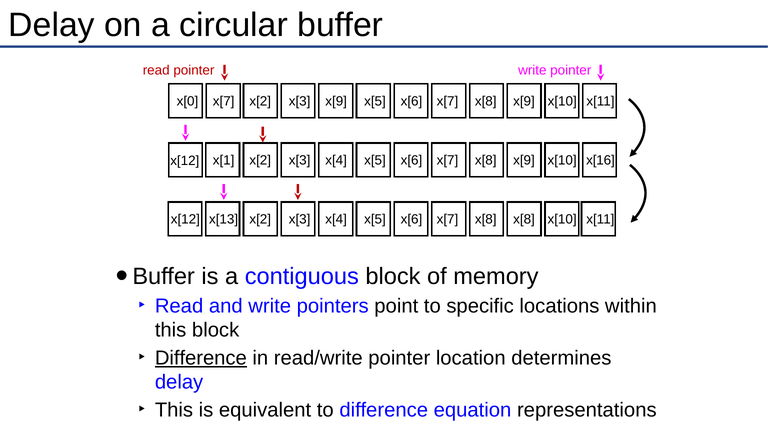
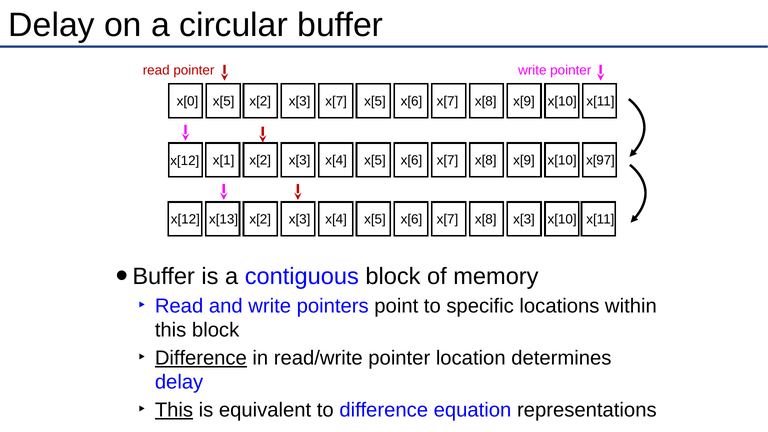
x[0 x[7: x[7 -> x[5 (224, 101)
x[3 x[9: x[9 -> x[7 (336, 101)
x[16: x[16 -> x[97 (600, 160)
x[8 x[8: x[8 -> x[3 (524, 220)
This underline: none -> present (174, 410)
